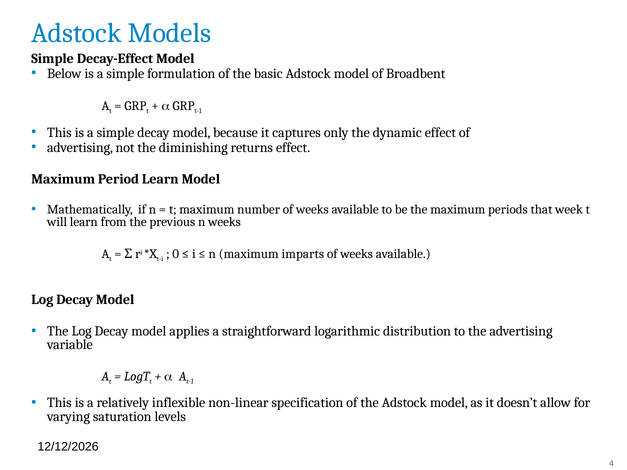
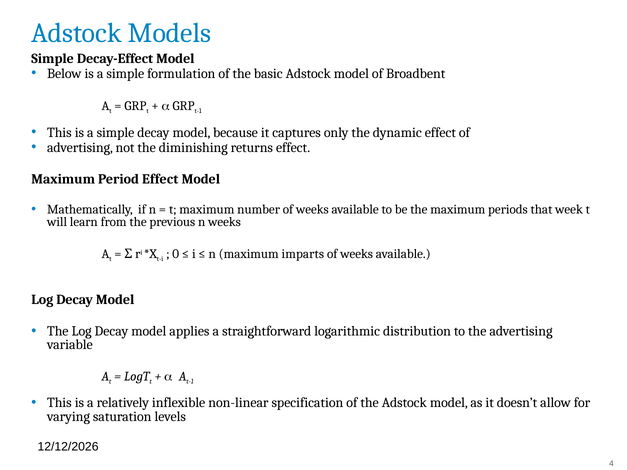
Period Learn: Learn -> Effect (160, 179)
